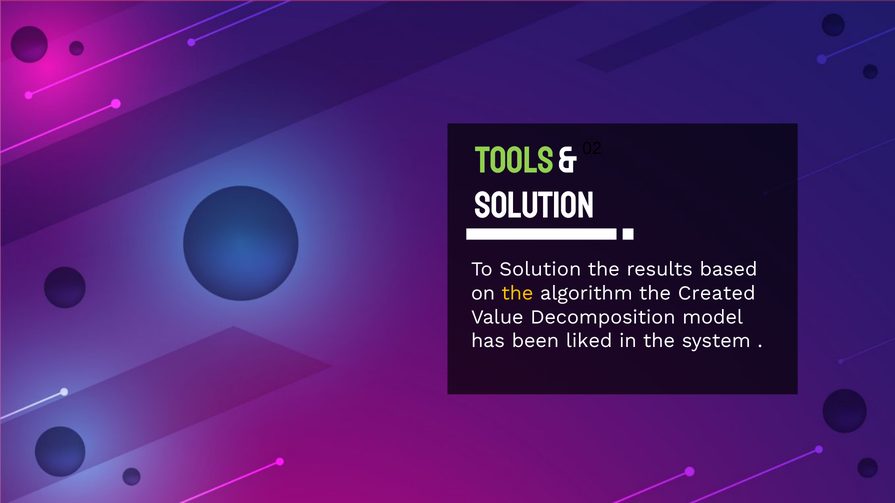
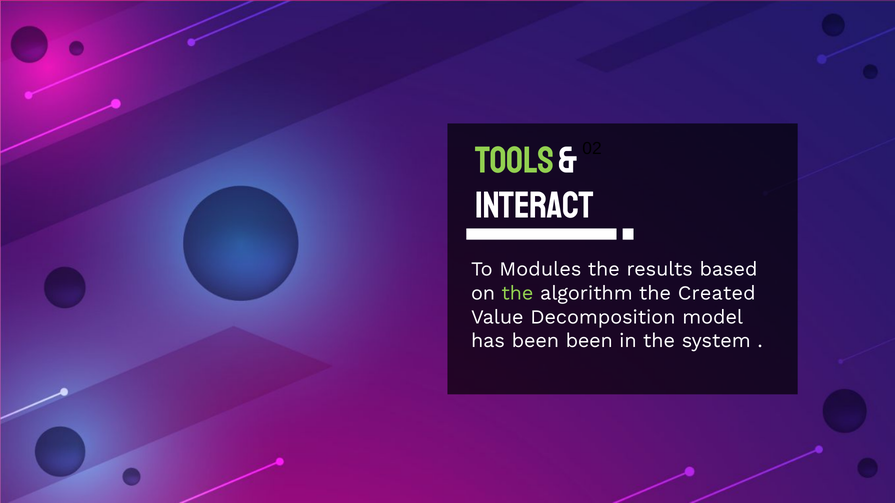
Solution: Solution -> Interact (534, 206)
To Solution: Solution -> Modules (540, 270)
the colour: yellow -> light green (517, 294)
been liked: liked -> been (589, 341)
